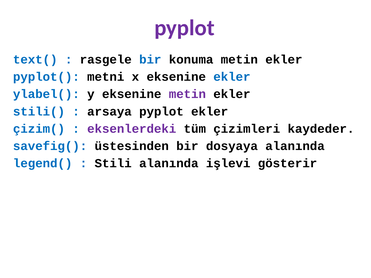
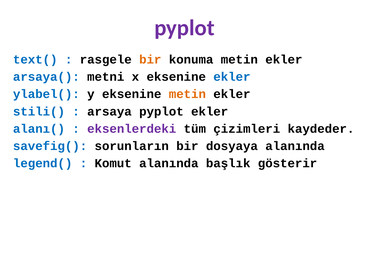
bir colour: blue -> orange (150, 60)
pyplot(: pyplot( -> arsaya( (46, 77)
metin colour: purple -> orange (187, 94)
çizim(: çizim( -> alanı( (39, 129)
üstesinden: üstesinden -> sorunların (132, 146)
Stili: Stili -> Komut (113, 163)
işlevi: işlevi -> başlık (228, 163)
